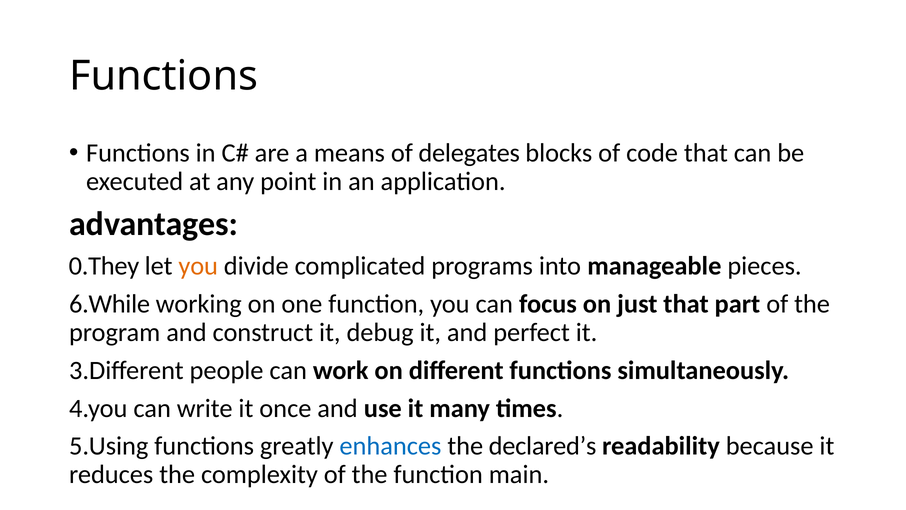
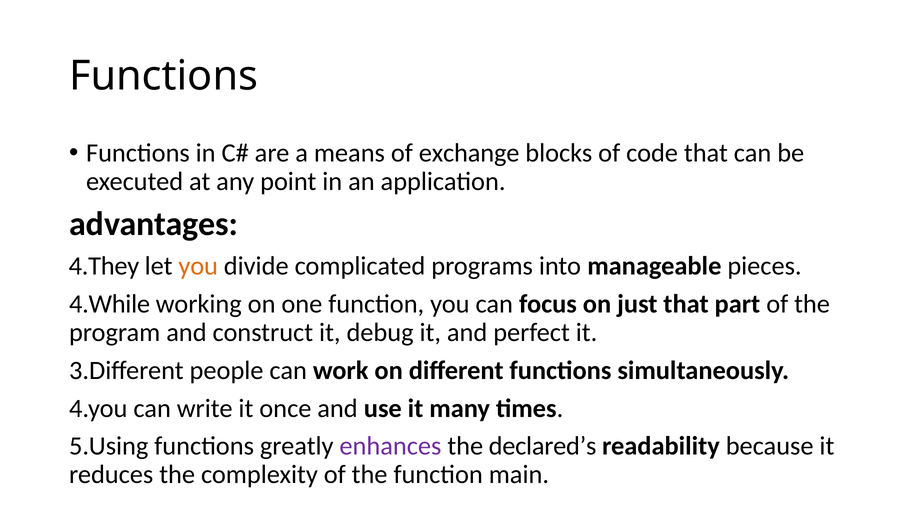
delegates: delegates -> exchange (469, 153)
0.They: 0.They -> 4.They (104, 266)
6.While: 6.While -> 4.While (110, 304)
enhances colour: blue -> purple (390, 446)
